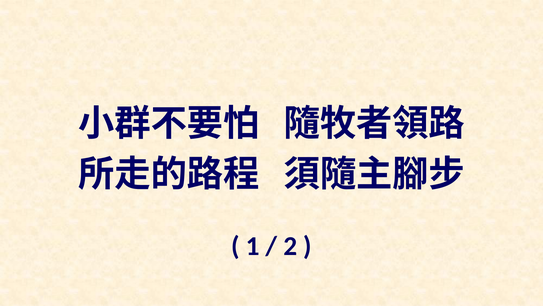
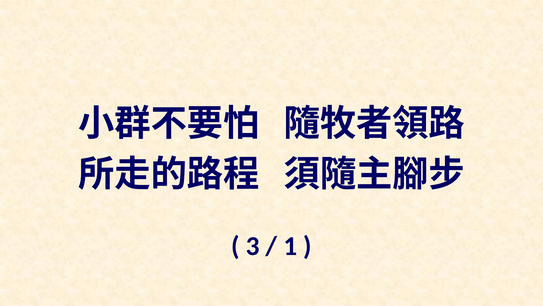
1: 1 -> 3 (253, 246)
2: 2 -> 1 (290, 246)
